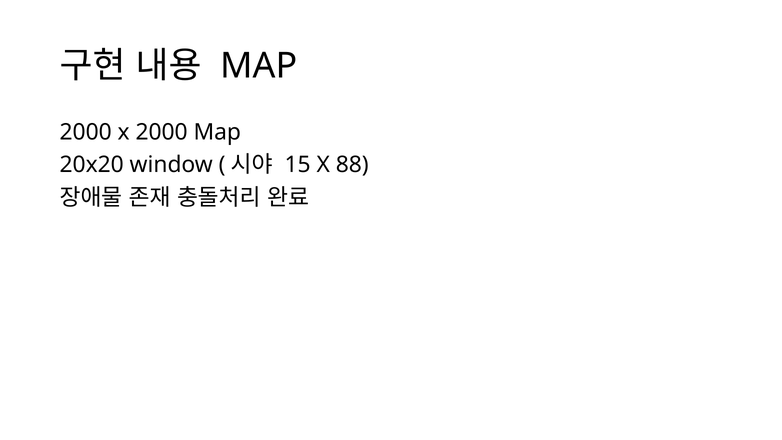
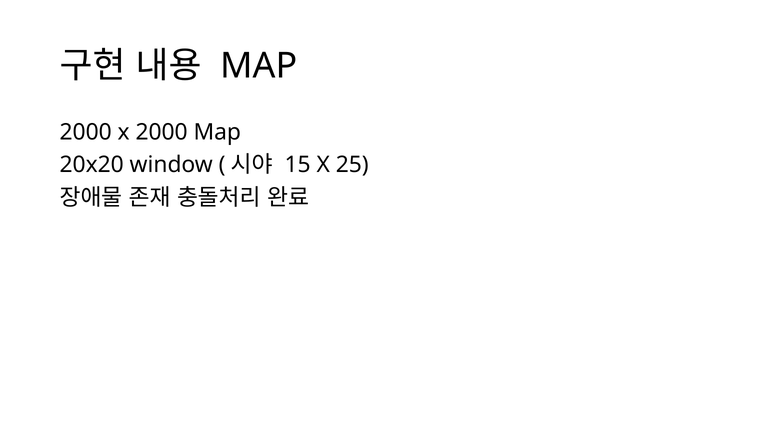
88: 88 -> 25 (352, 165)
